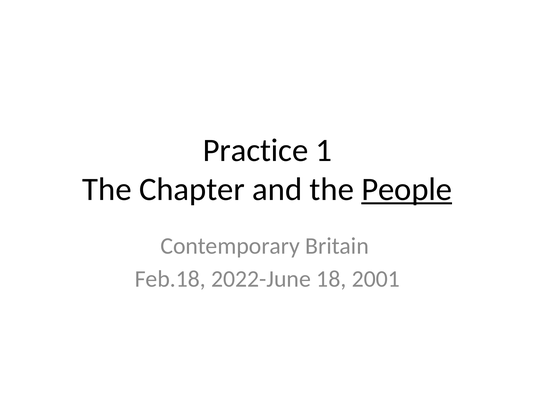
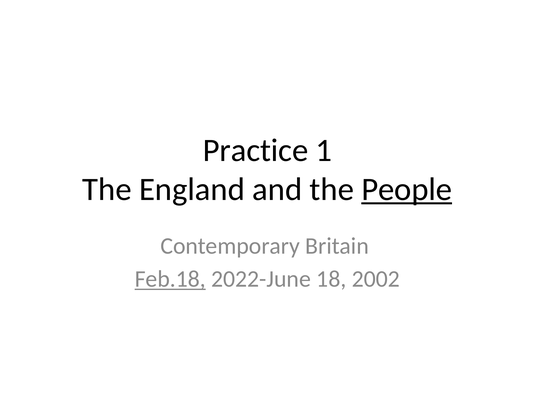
Chapter: Chapter -> England (192, 190)
Feb.18 underline: none -> present (170, 279)
2001: 2001 -> 2002 (376, 279)
